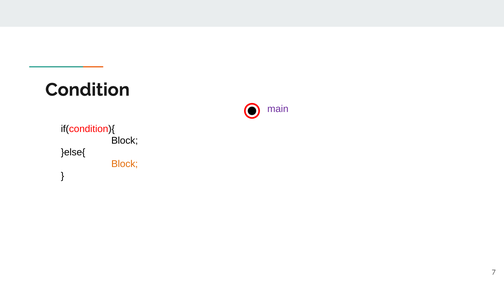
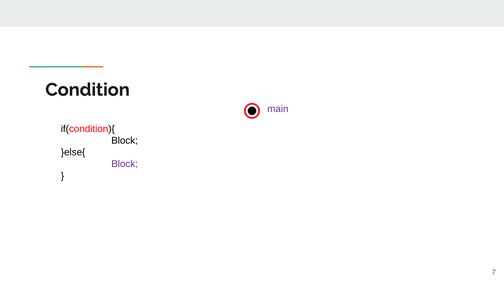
Block colour: orange -> purple (125, 164)
